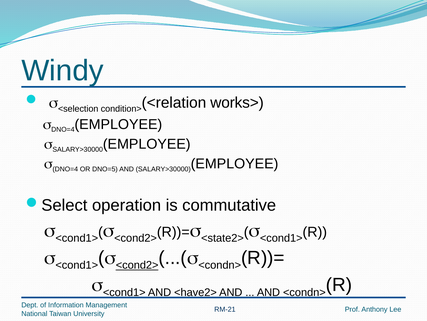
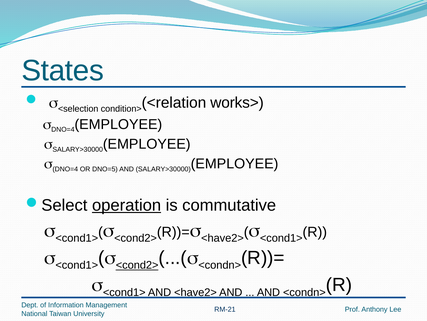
Windy: Windy -> States (63, 71)
operation underline: none -> present (127, 205)
<state2>: <state2> -> <have2> (222, 237)
